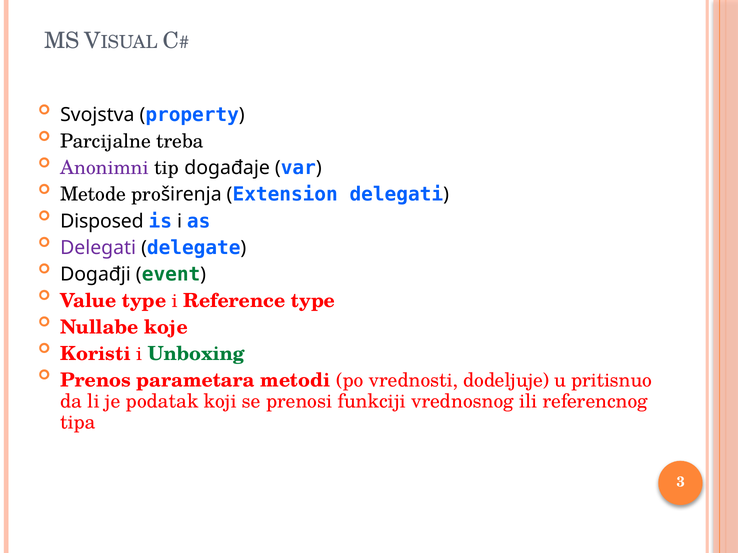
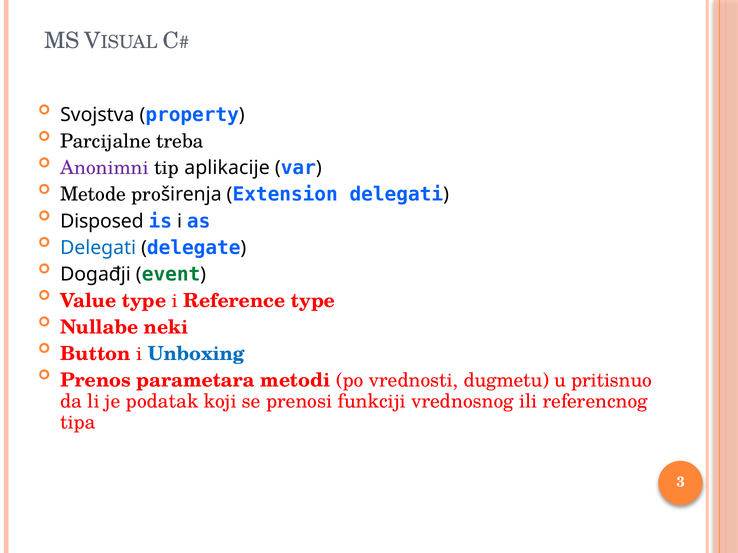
događaje: događaje -> aplikacije (227, 168)
Delegati colour: purple -> blue (98, 248)
koje: koje -> neki (166, 328)
Koristi: Koristi -> Button (95, 354)
Unboxing colour: green -> blue (196, 354)
dodeljuje: dodeljuje -> dugmetu (506, 381)
